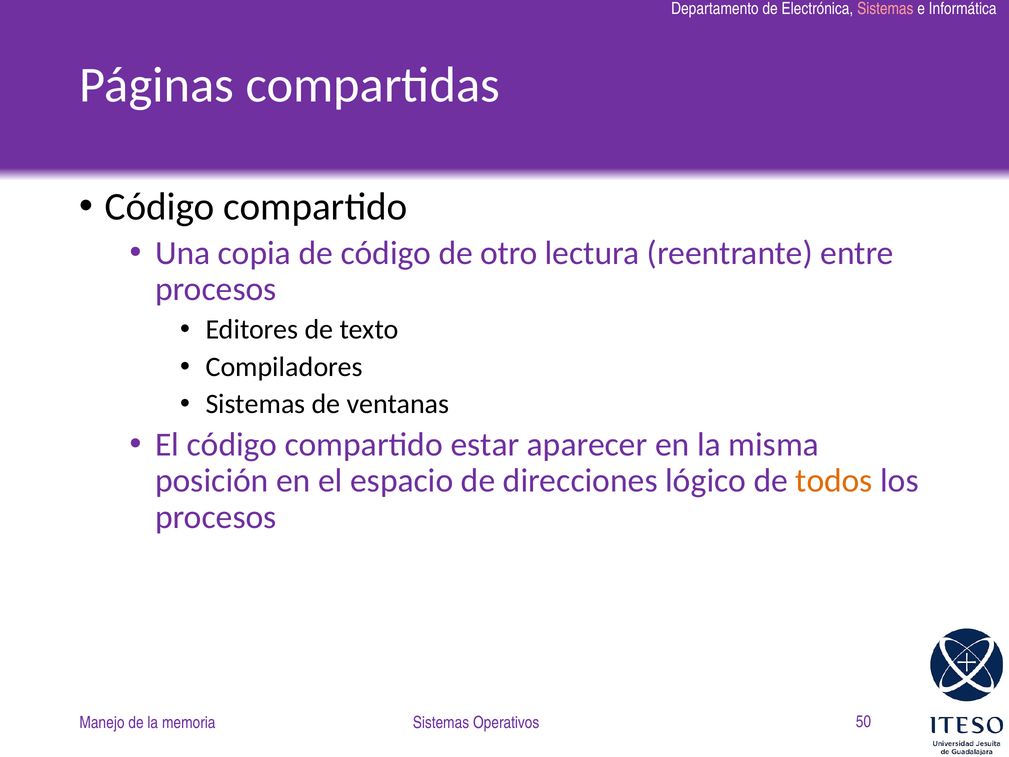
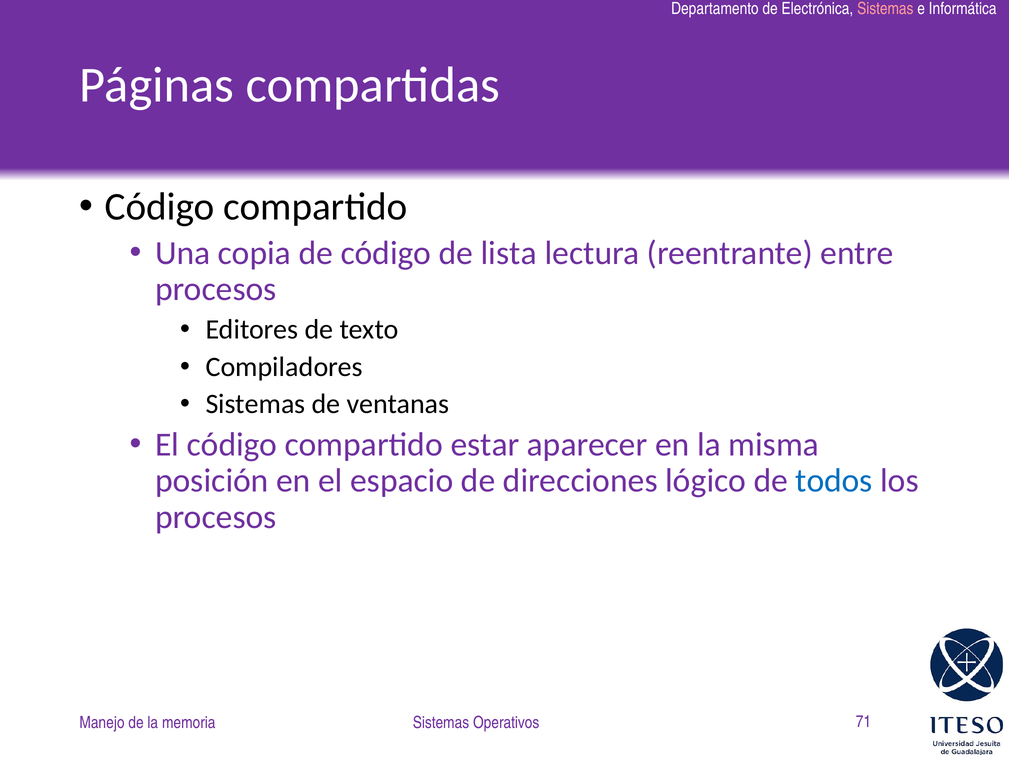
otro: otro -> lista (509, 253)
todos colour: orange -> blue (834, 481)
50: 50 -> 71 (863, 721)
